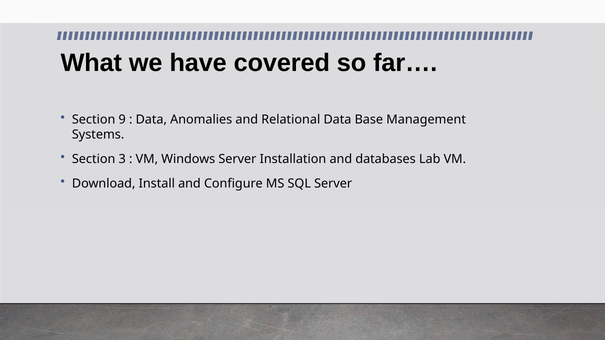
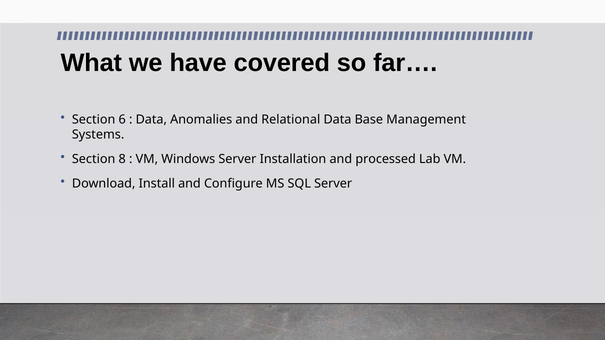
9: 9 -> 6 (122, 120)
3: 3 -> 8 (122, 159)
databases: databases -> processed (386, 159)
